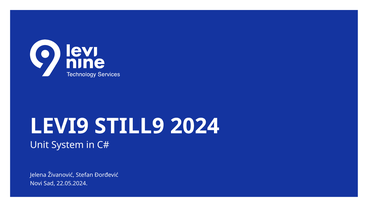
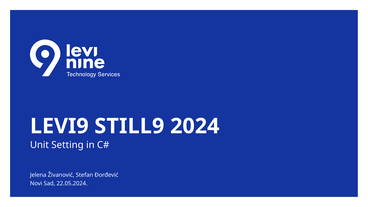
System: System -> Setting (67, 145)
